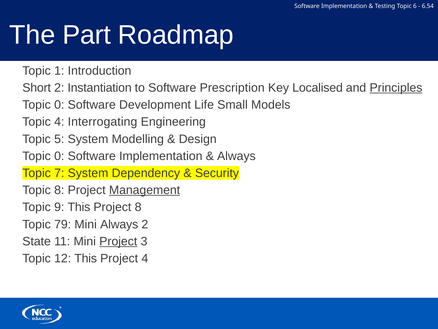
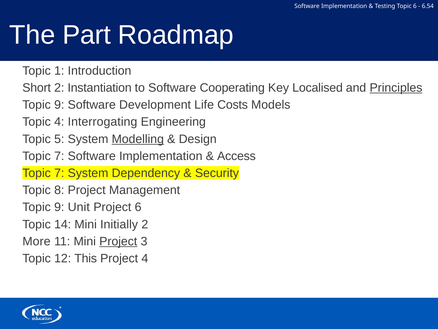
Prescription: Prescription -> Cooperating (232, 88)
0: 0 -> 9 (59, 105)
Small: Small -> Costs (233, 105)
Modelling underline: none -> present (138, 139)
0: 0 -> 7 (59, 156)
Always: Always -> Access (236, 156)
Management underline: present -> none (145, 190)
9 This: This -> Unit (79, 207)
Project 8: 8 -> 6 (138, 207)
79: 79 -> 14 (63, 224)
Mini Always: Always -> Initially (119, 224)
State: State -> More (37, 241)
